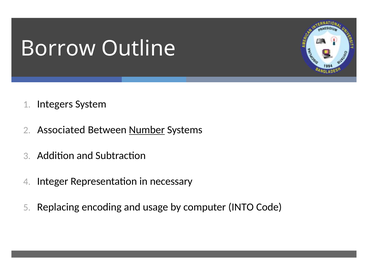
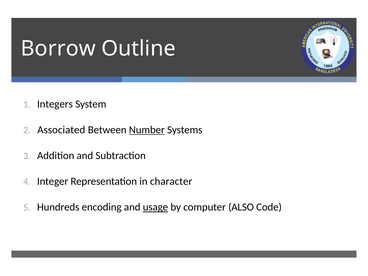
necessary: necessary -> character (171, 181)
Replacing: Replacing -> Hundreds (58, 207)
usage underline: none -> present (155, 207)
INTO: INTO -> ALSO (241, 207)
